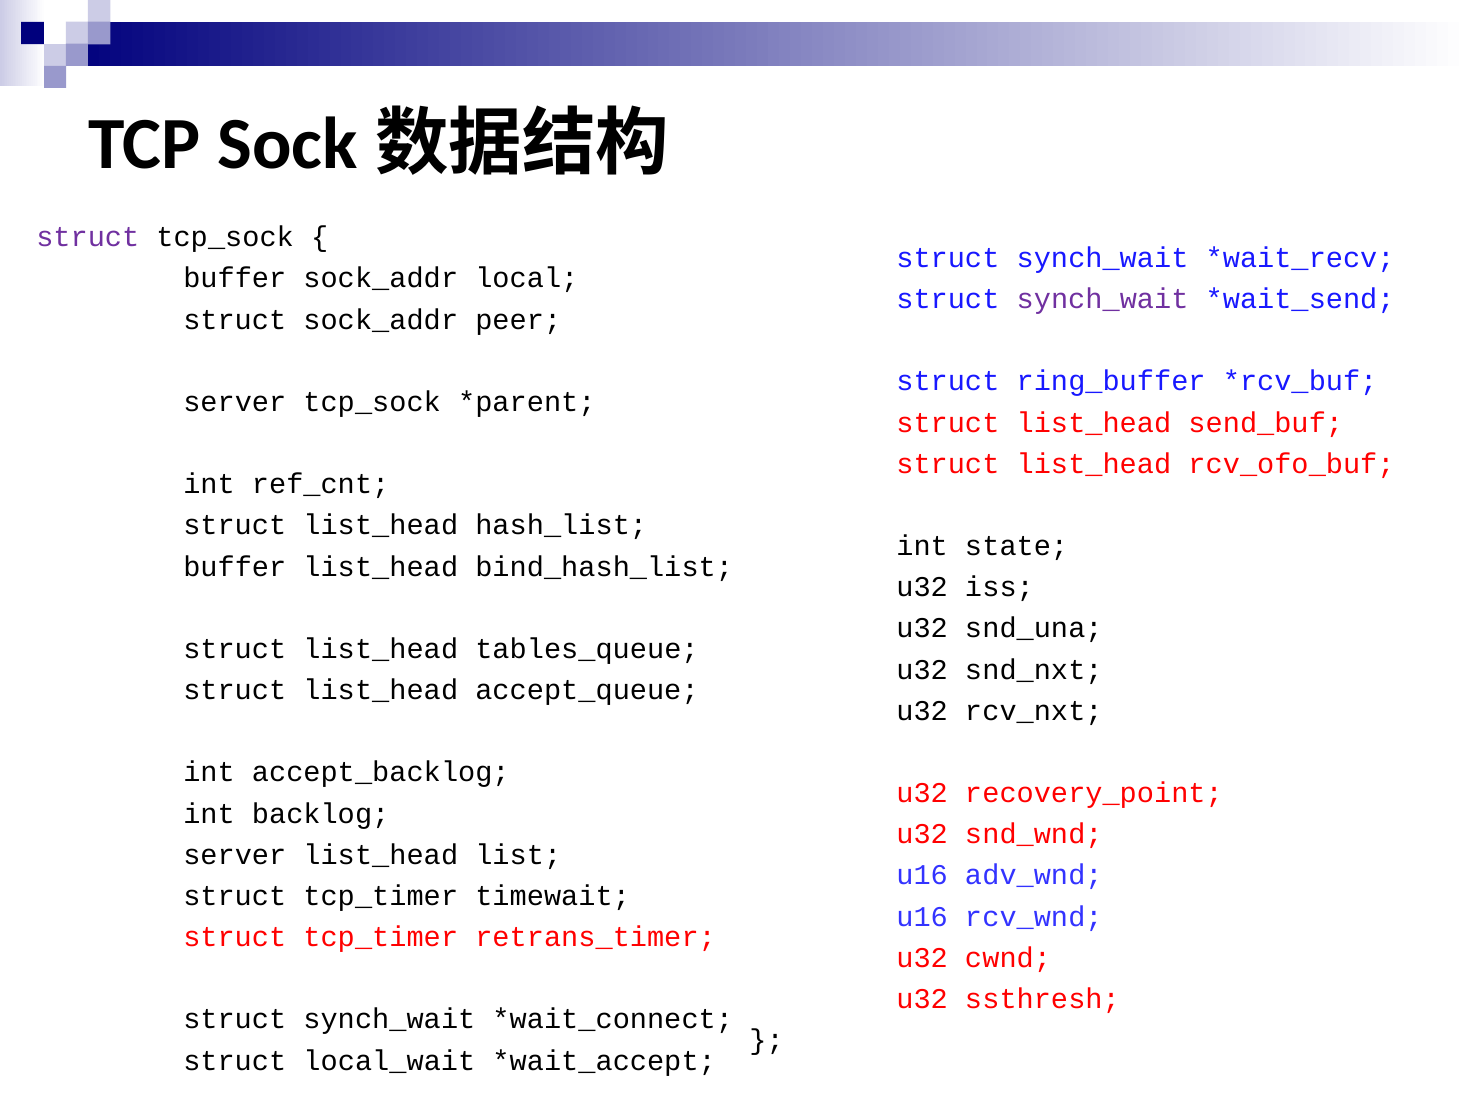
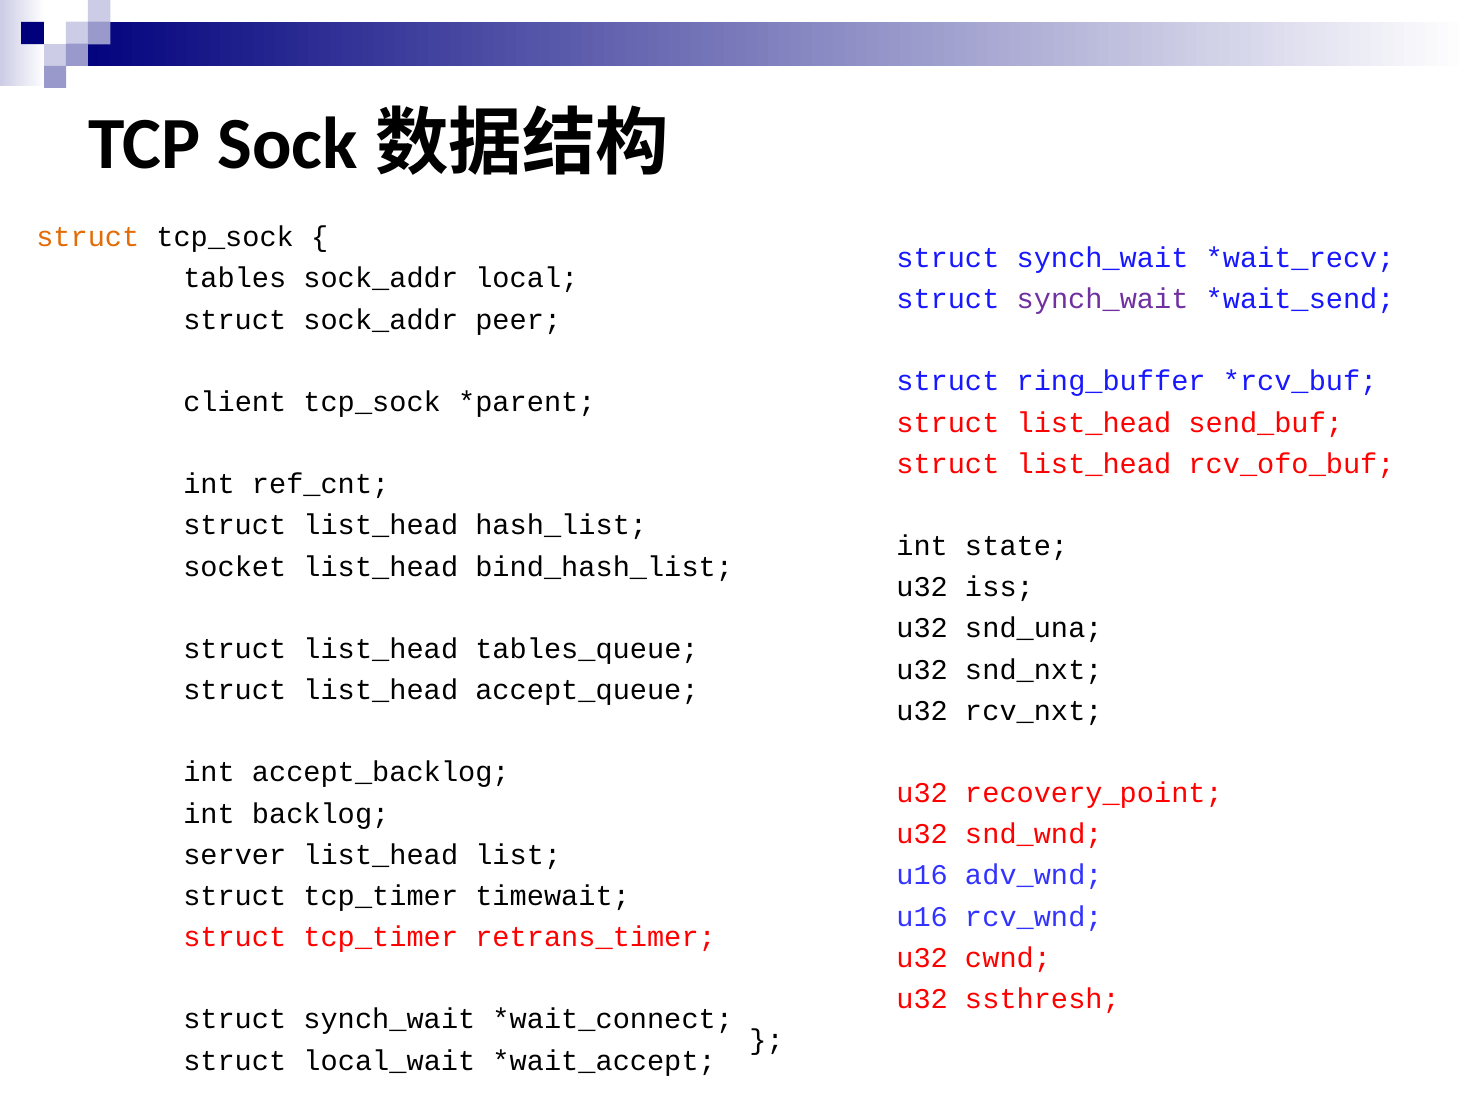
struct colour: purple -> orange (88, 237)
buffer: buffer -> tables (235, 278)
server: server -> client (235, 402)
buffer: buffer -> socket (235, 566)
